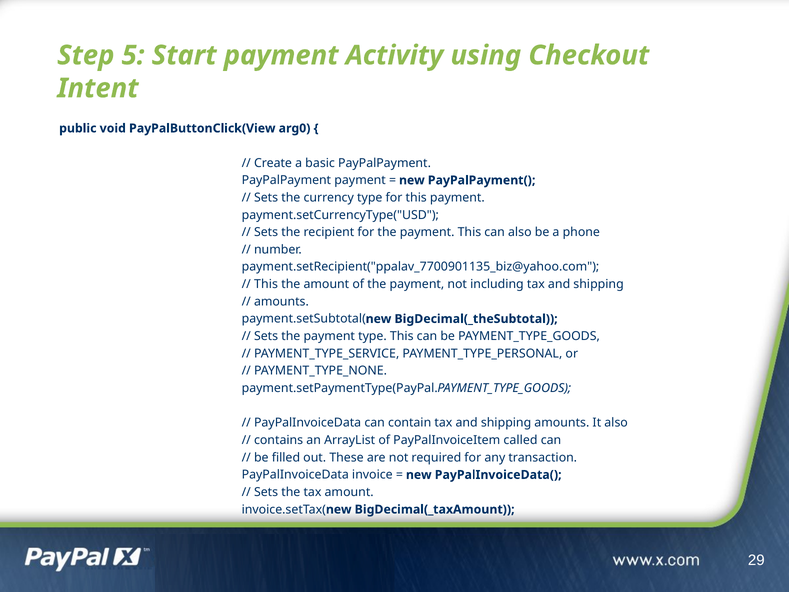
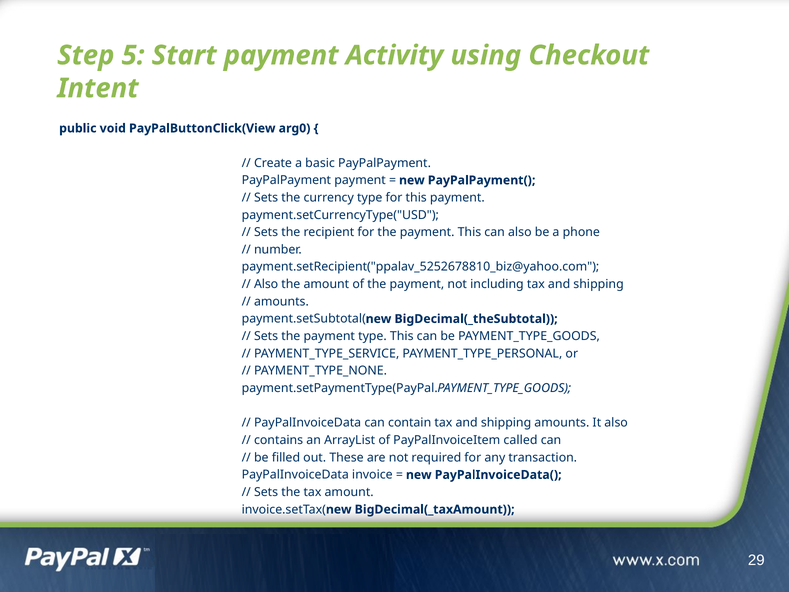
payment.setRecipient("ppalav_7700901135_biz@yahoo.com: payment.setRecipient("ppalav_7700901135_biz@yahoo.com -> payment.setRecipient("ppalav_5252678810_biz@yahoo.com (420, 267)
This: This -> Also (266, 284)
